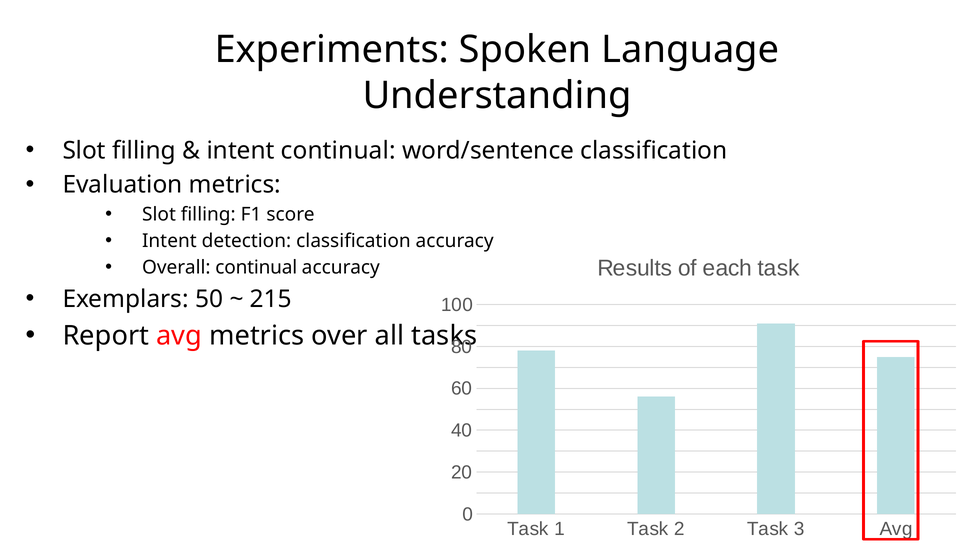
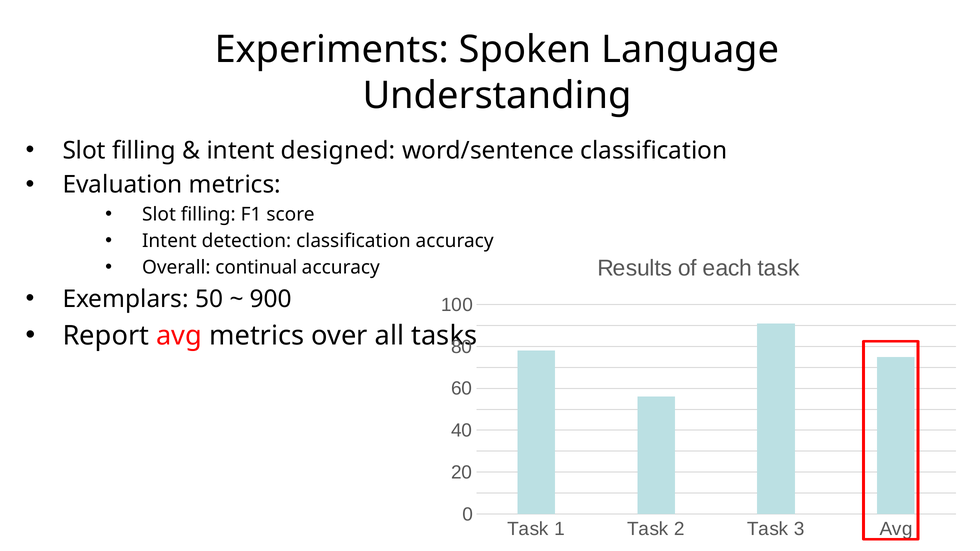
intent continual: continual -> designed (338, 151)
215: 215 -> 900 (271, 299)
